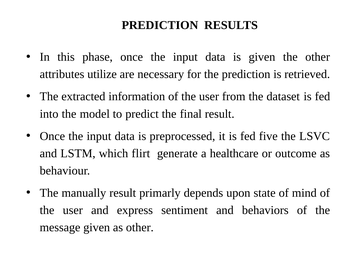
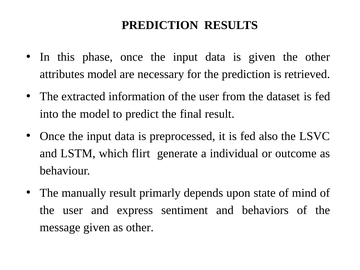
attributes utilize: utilize -> model (102, 74)
five: five -> also (268, 136)
healthcare: healthcare -> individual (234, 153)
